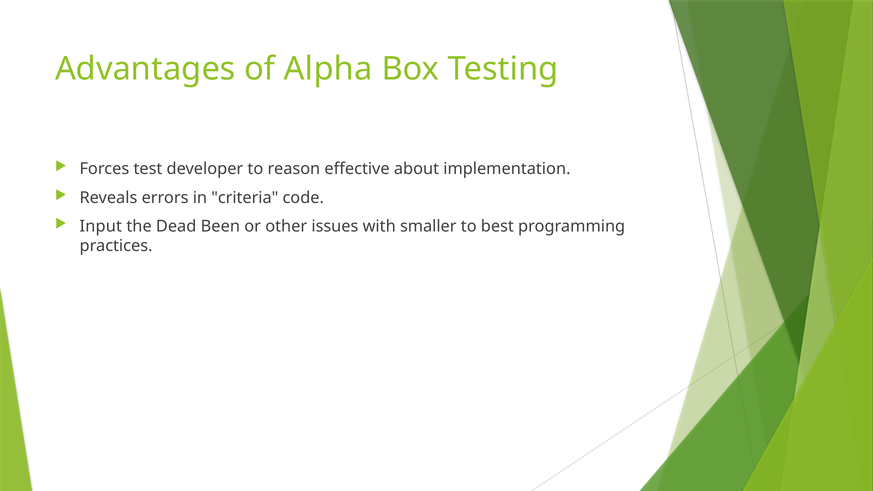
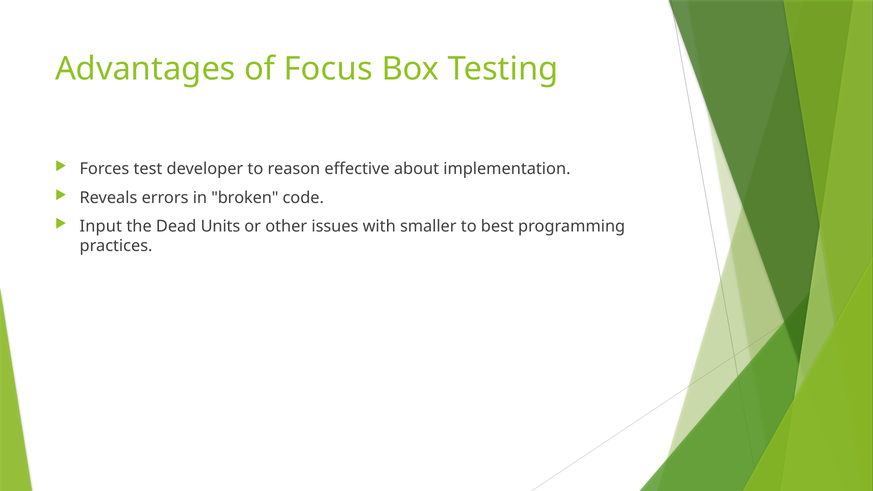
Alpha: Alpha -> Focus (328, 69)
criteria: criteria -> broken (245, 198)
Been: Been -> Units (220, 226)
